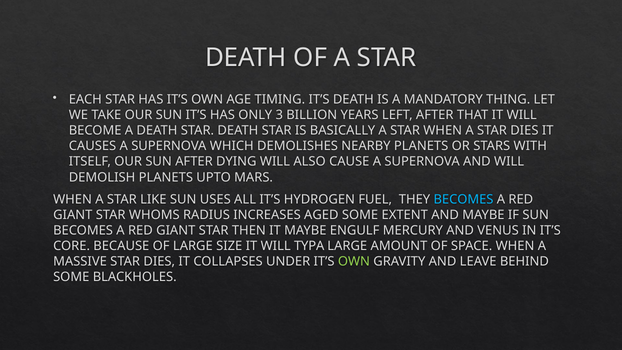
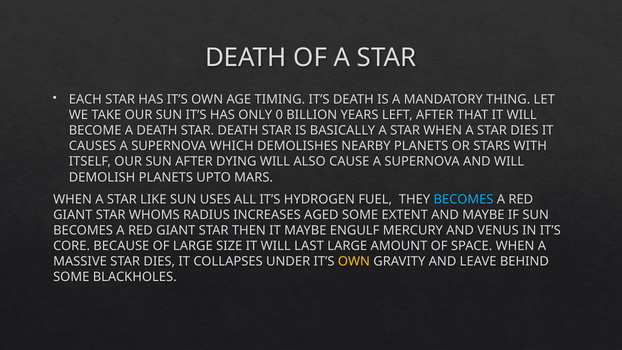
3: 3 -> 0 (279, 115)
TYPA: TYPA -> LAST (309, 246)
OWN colour: light green -> yellow (354, 261)
